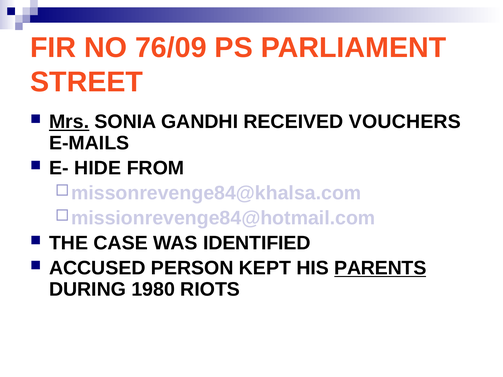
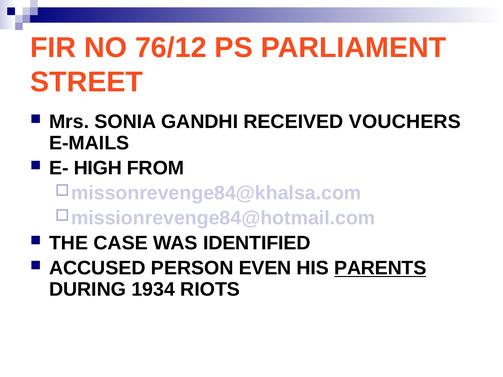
76/09: 76/09 -> 76/12 (171, 48)
Mrs underline: present -> none (69, 122)
HIDE: HIDE -> HIGH (98, 168)
KEPT: KEPT -> EVEN (265, 268)
1980: 1980 -> 1934 (153, 289)
